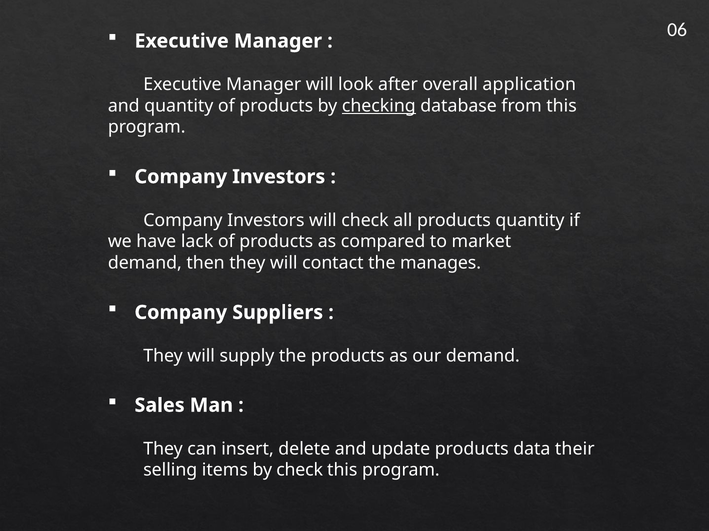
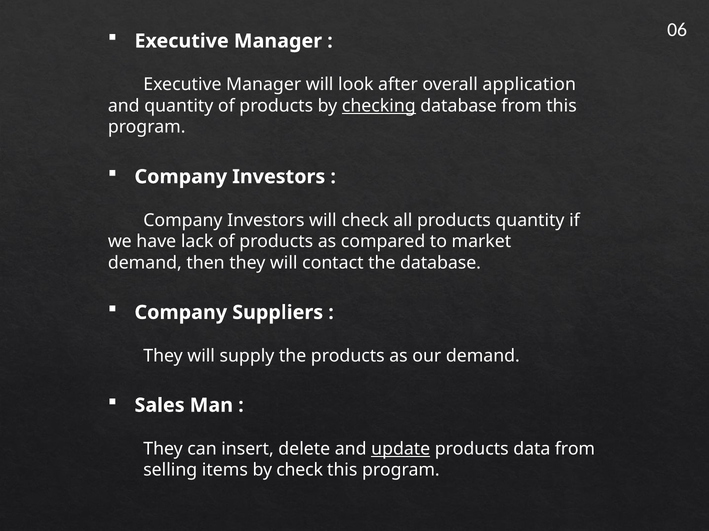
the manages: manages -> database (441, 263)
update underline: none -> present (401, 449)
data their: their -> from (575, 449)
